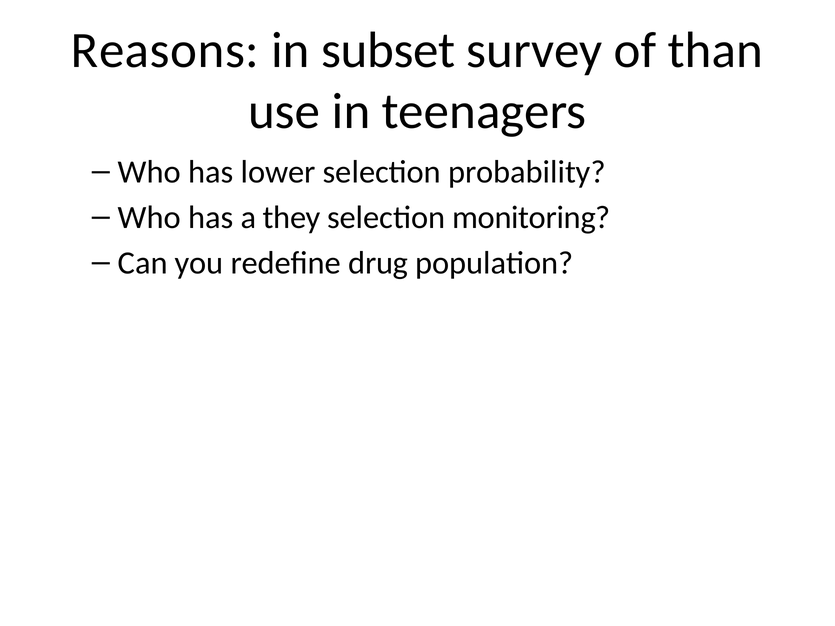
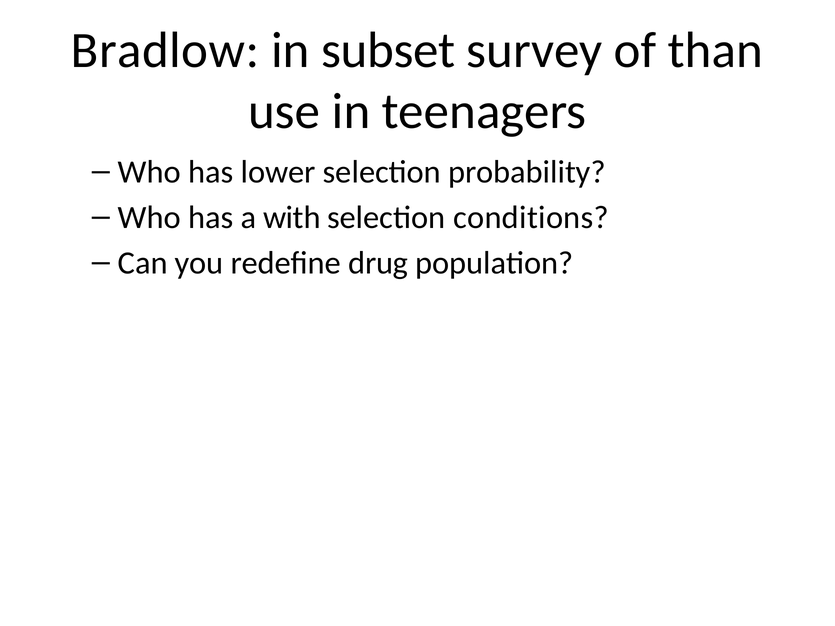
Reasons: Reasons -> Bradlow (165, 50)
they: they -> with (292, 218)
monitoring: monitoring -> conditions (531, 218)
